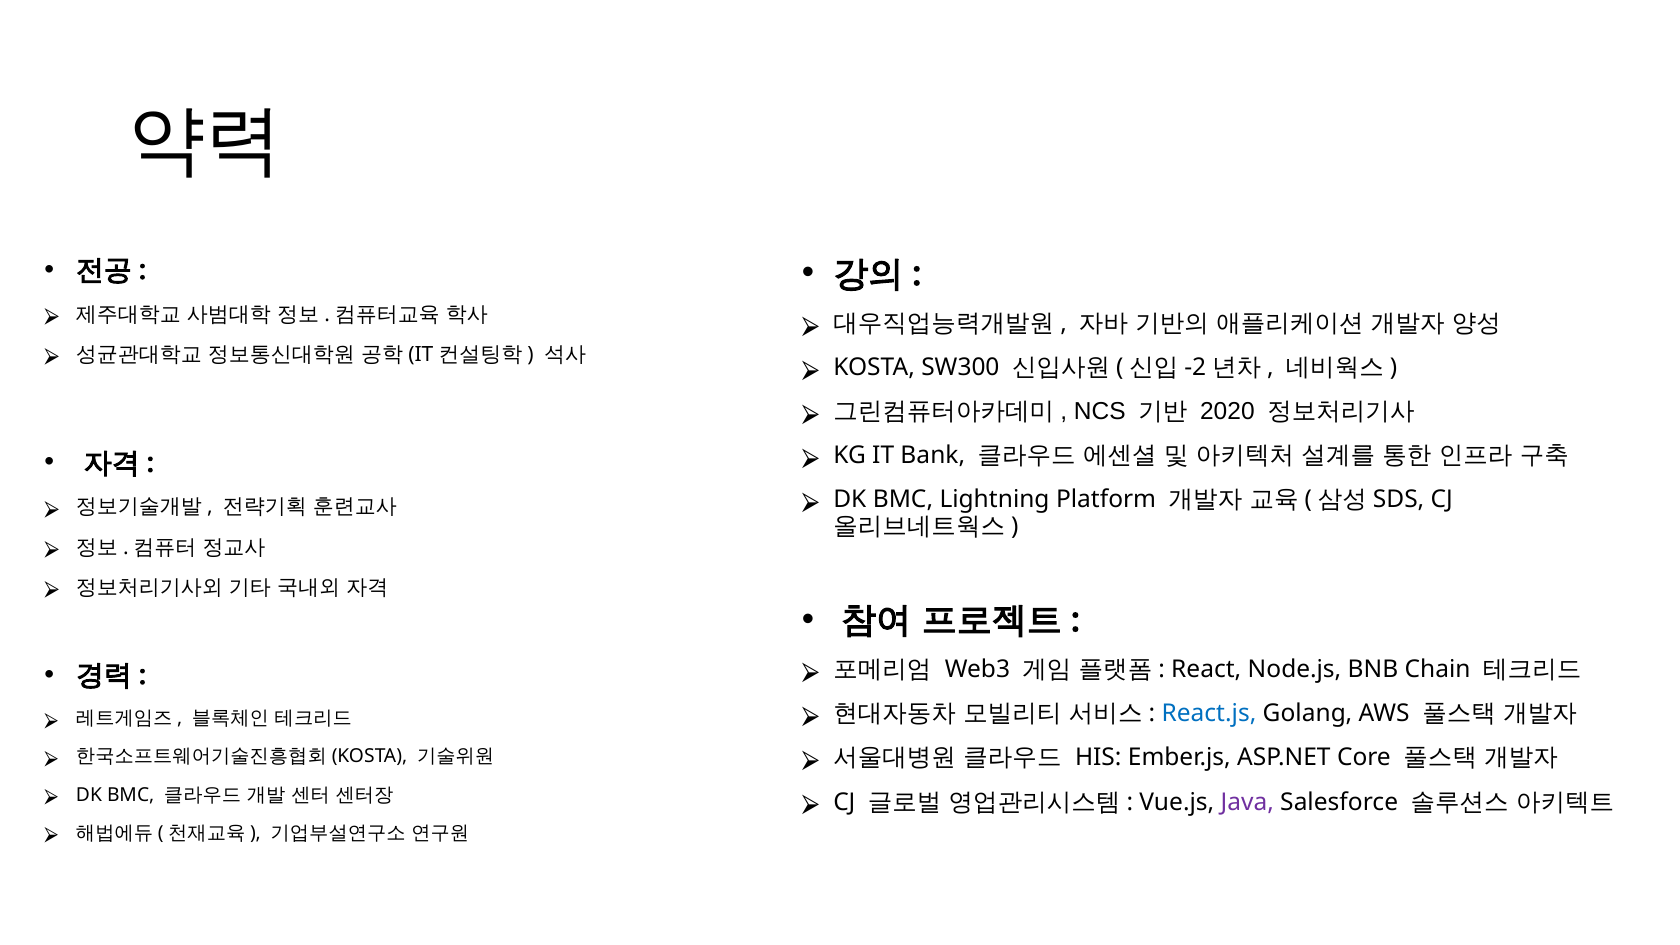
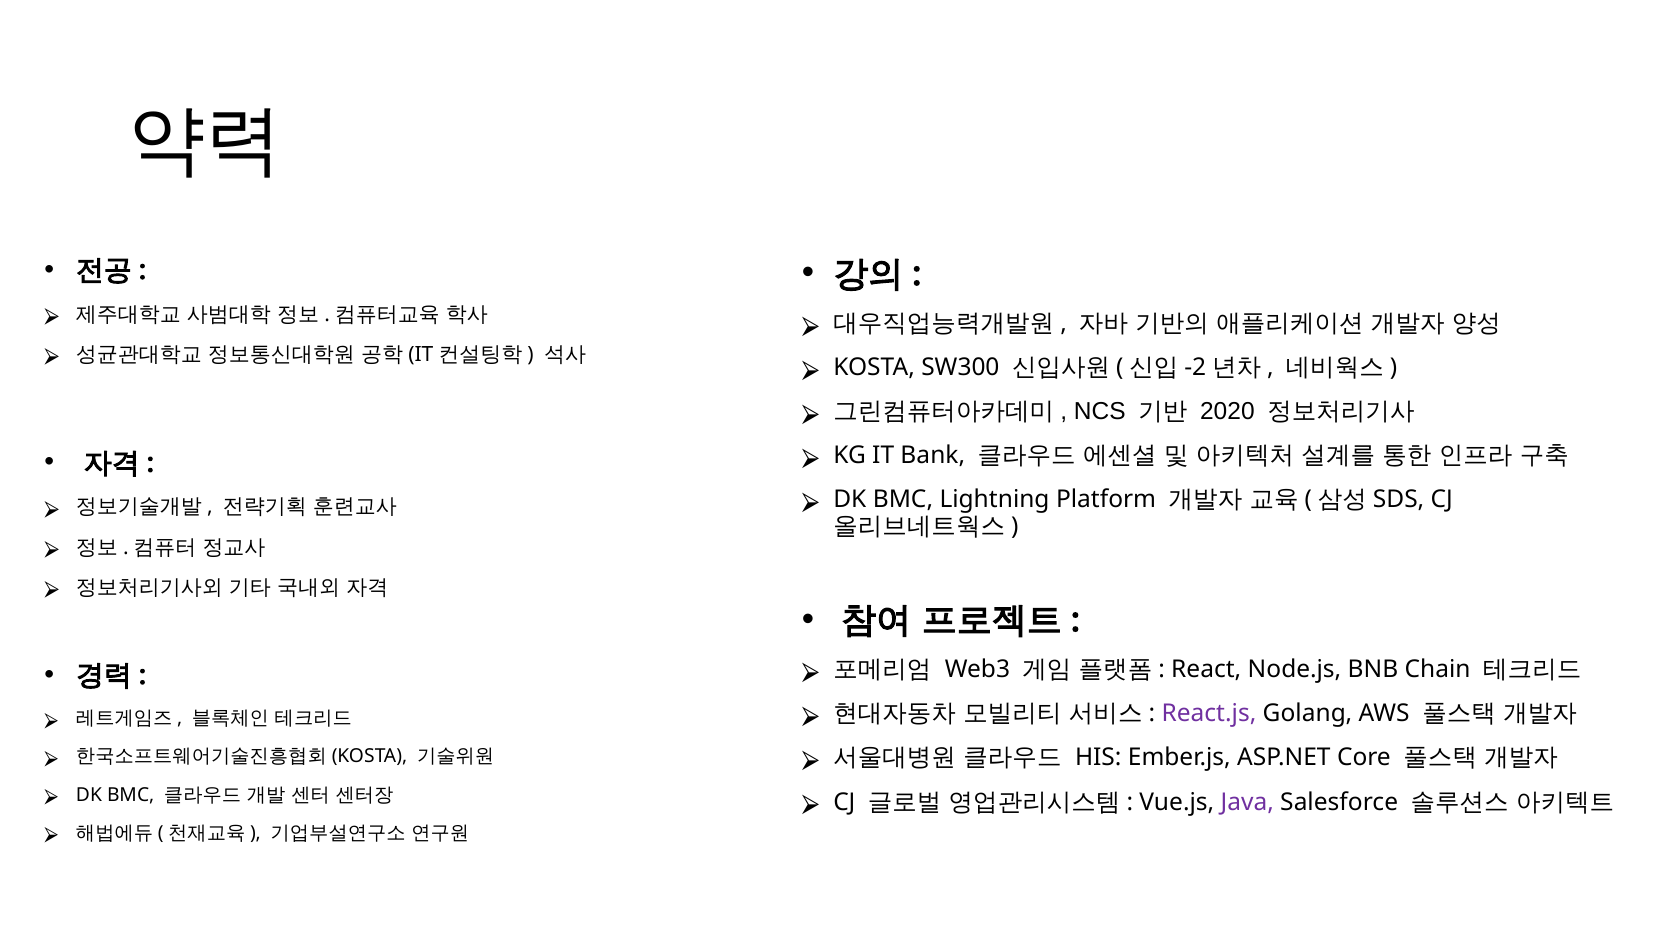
React.js colour: blue -> purple (1209, 714)
